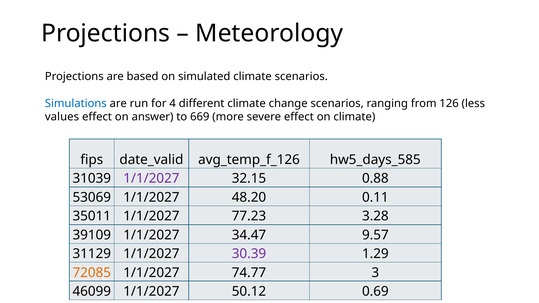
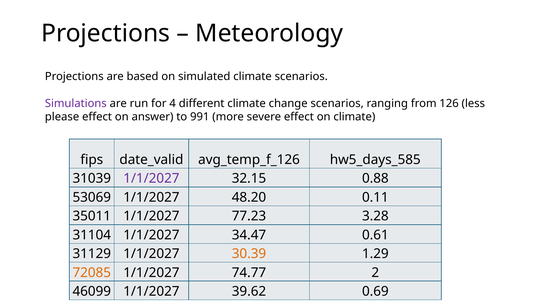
Simulations colour: blue -> purple (76, 103)
values: values -> please (62, 117)
669: 669 -> 991 (200, 117)
39109: 39109 -> 31104 (92, 235)
9.57: 9.57 -> 0.61 (375, 235)
30.39 colour: purple -> orange (249, 254)
3: 3 -> 2 (375, 273)
50.12: 50.12 -> 39.62 (249, 292)
